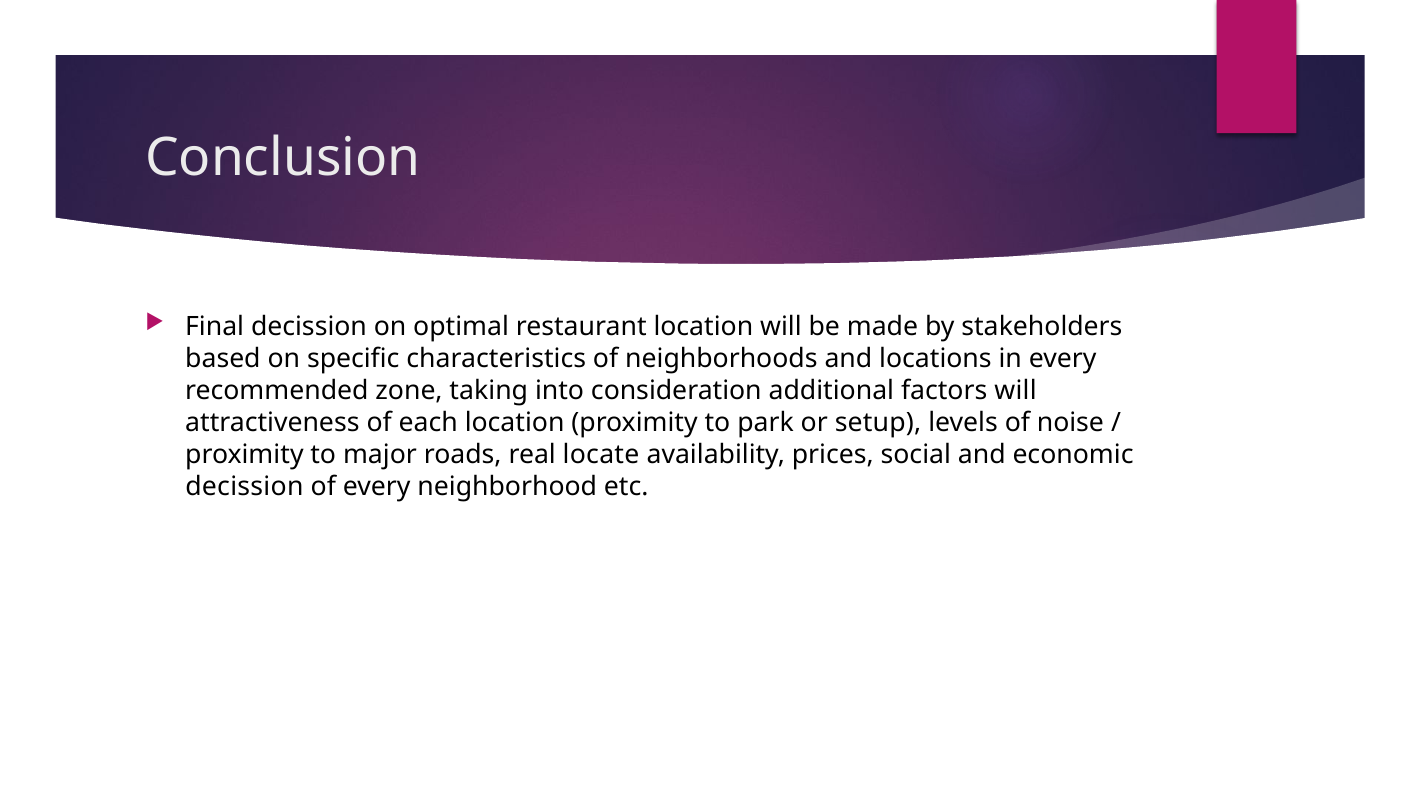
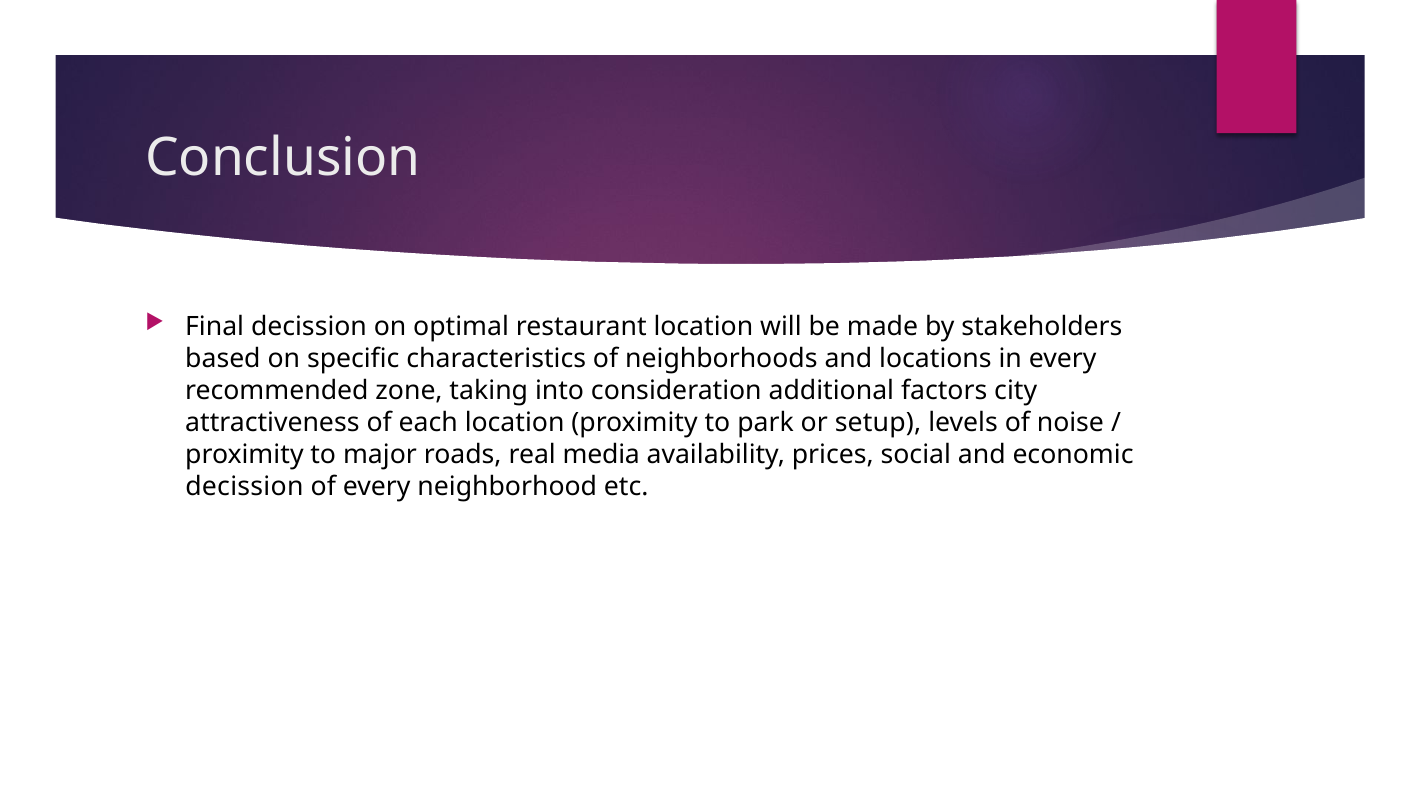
factors will: will -> city (1016, 391)
locate: locate -> media (601, 455)
